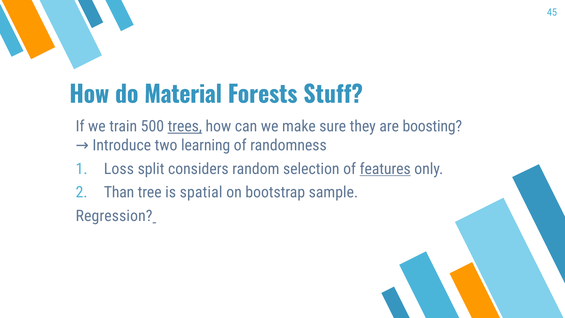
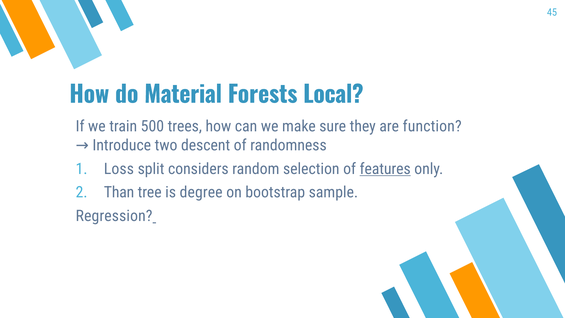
Stuff: Stuff -> Local (333, 95)
trees underline: present -> none (185, 126)
boosting: boosting -> function (432, 126)
learning: learning -> descent (206, 145)
spatial: spatial -> degree (201, 192)
